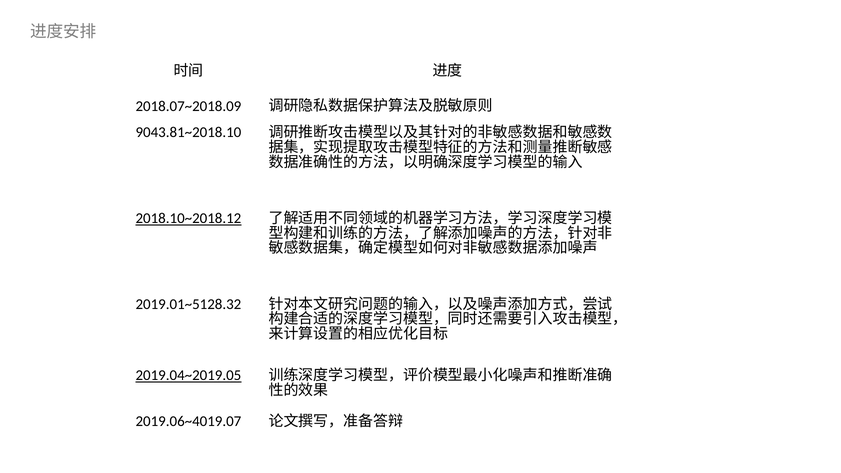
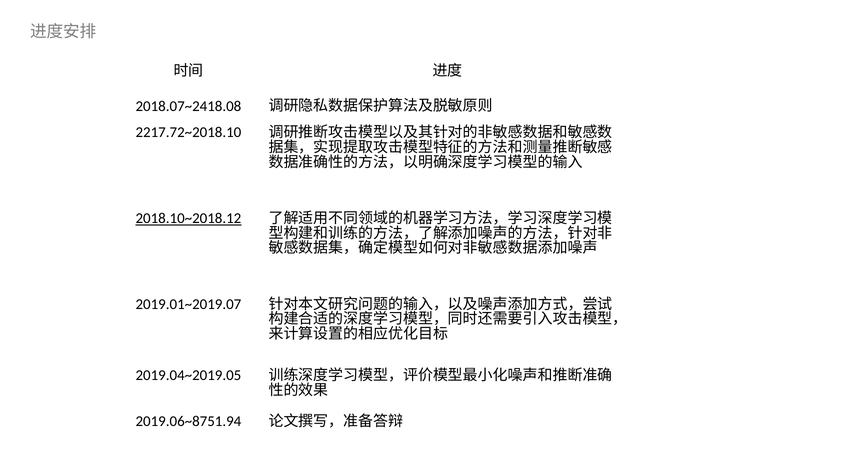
2018.07~2018.09: 2018.07~2018.09 -> 2018.07~2418.08 (188, 106)
9043.81~2018.10: 9043.81~2018.10 -> 2217.72~2018.10 (188, 133)
2019.01~5128.32: 2019.01~5128.32 -> 2019.01~2019.07 (188, 304)
2019.04~2019.05 underline: present -> none (188, 376)
2019.06~4019.07: 2019.06~4019.07 -> 2019.06~8751.94 (188, 422)
